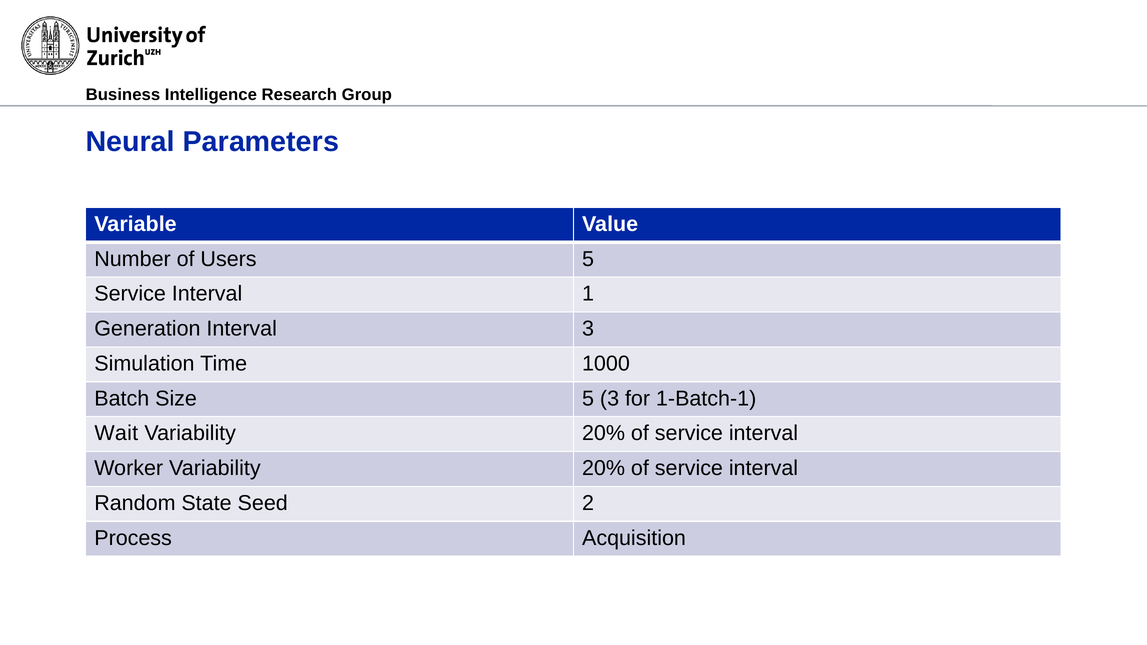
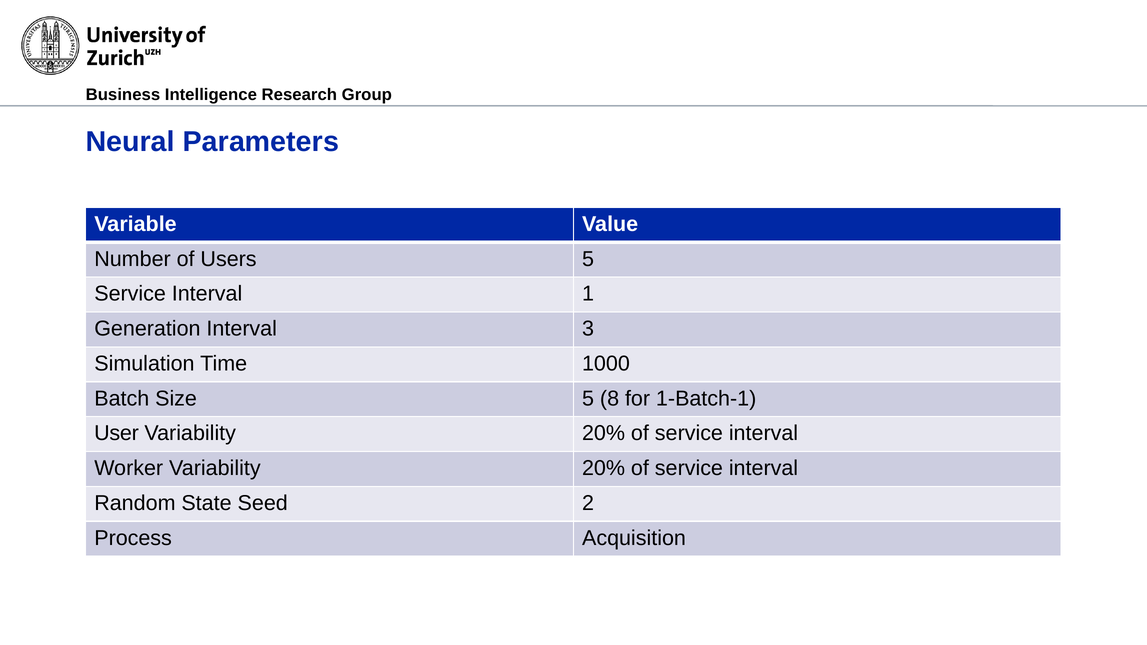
5 3: 3 -> 8 (610, 399)
Wait: Wait -> User (117, 433)
